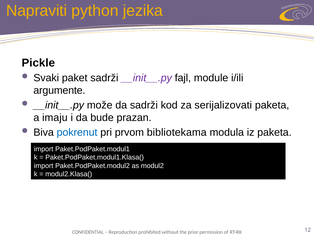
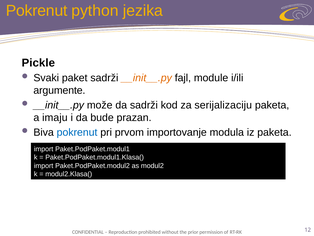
Napraviti: Napraviti -> Pokrenut (37, 11)
__init__.py colour: purple -> orange (147, 78)
serijalizovati: serijalizovati -> serijalizaciju (223, 105)
bibliotekama: bibliotekama -> importovanje (177, 132)
